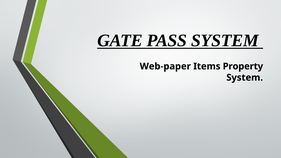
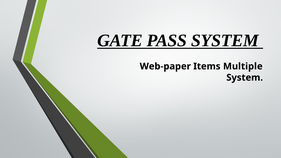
Property: Property -> Multiple (243, 66)
